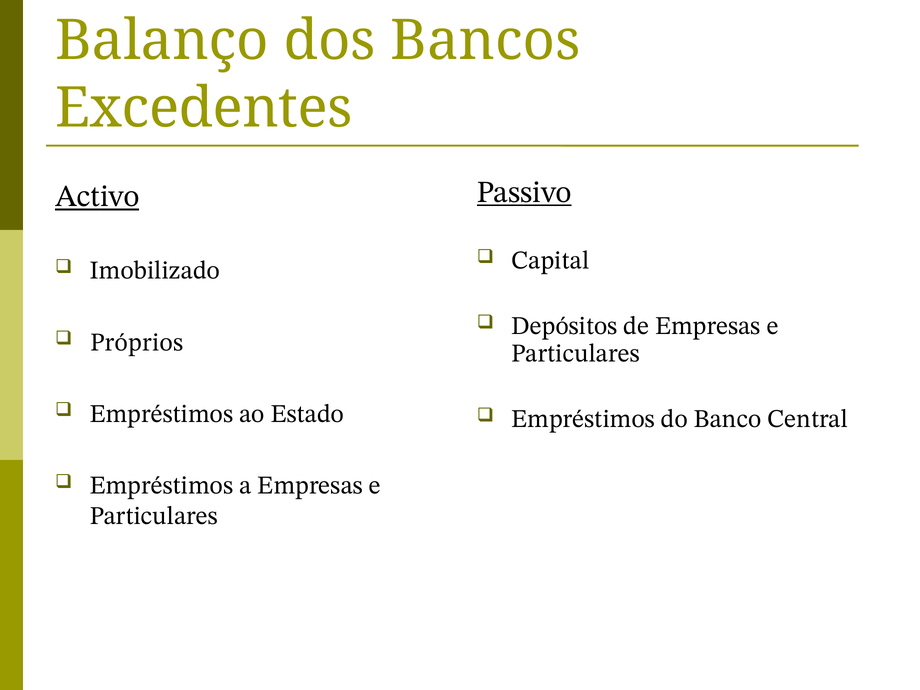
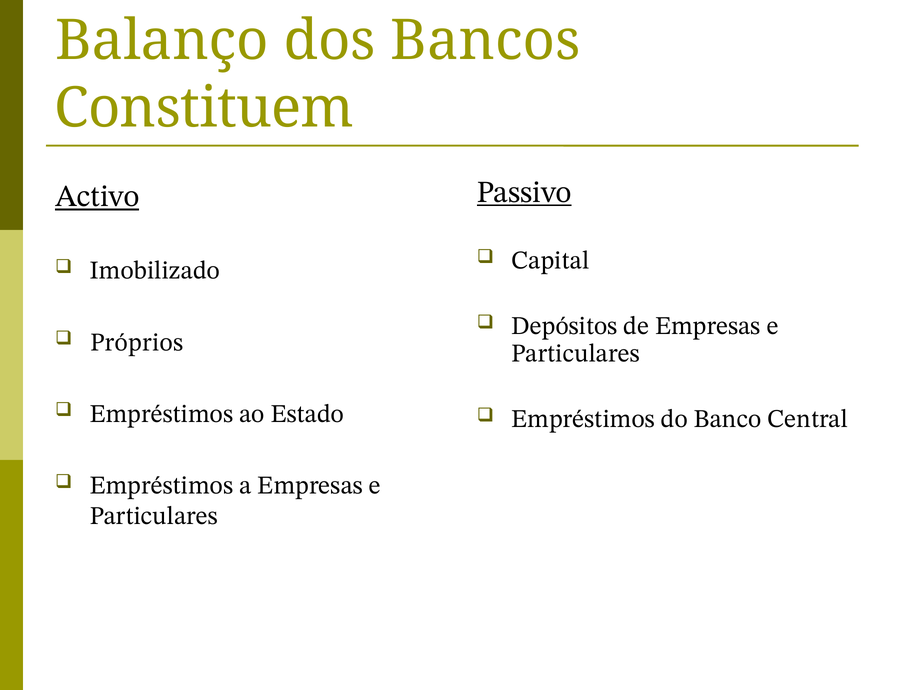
Excedentes: Excedentes -> Constituem (204, 108)
